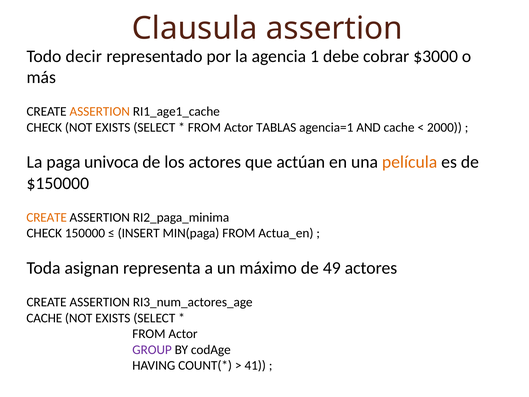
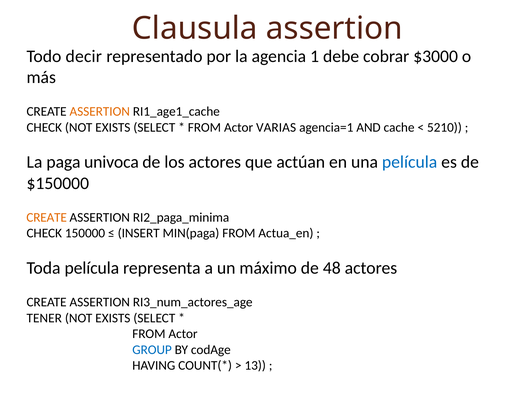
TABLAS: TABLAS -> VARIAS (276, 127)
2000: 2000 -> 5210 (444, 127)
película colour: orange -> blue (410, 162)
Toda asignan: asignan -> película (92, 268)
49: 49 -> 48 (332, 268)
CACHE: CACHE -> TENER (44, 318)
GROUP colour: purple -> blue (152, 350)
41: 41 -> 13 (255, 365)
